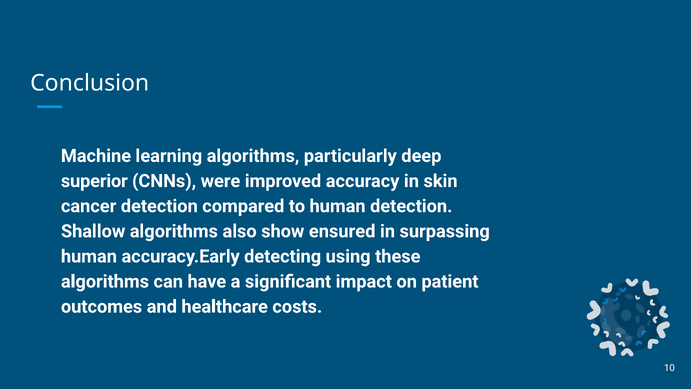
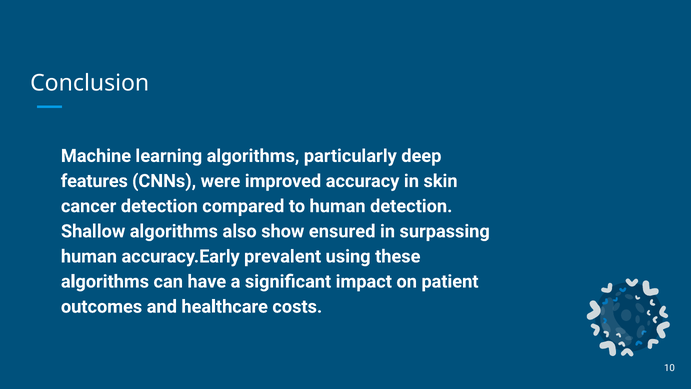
superior: superior -> features (94, 181)
detecting: detecting -> prevalent (283, 256)
